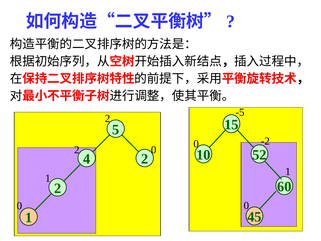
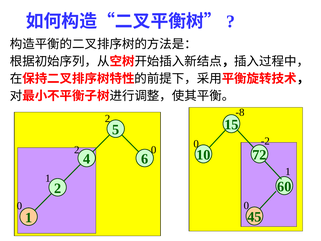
-5: -5 -> -8 (240, 112)
52: 52 -> 72 (259, 155)
4 2: 2 -> 6 (145, 159)
